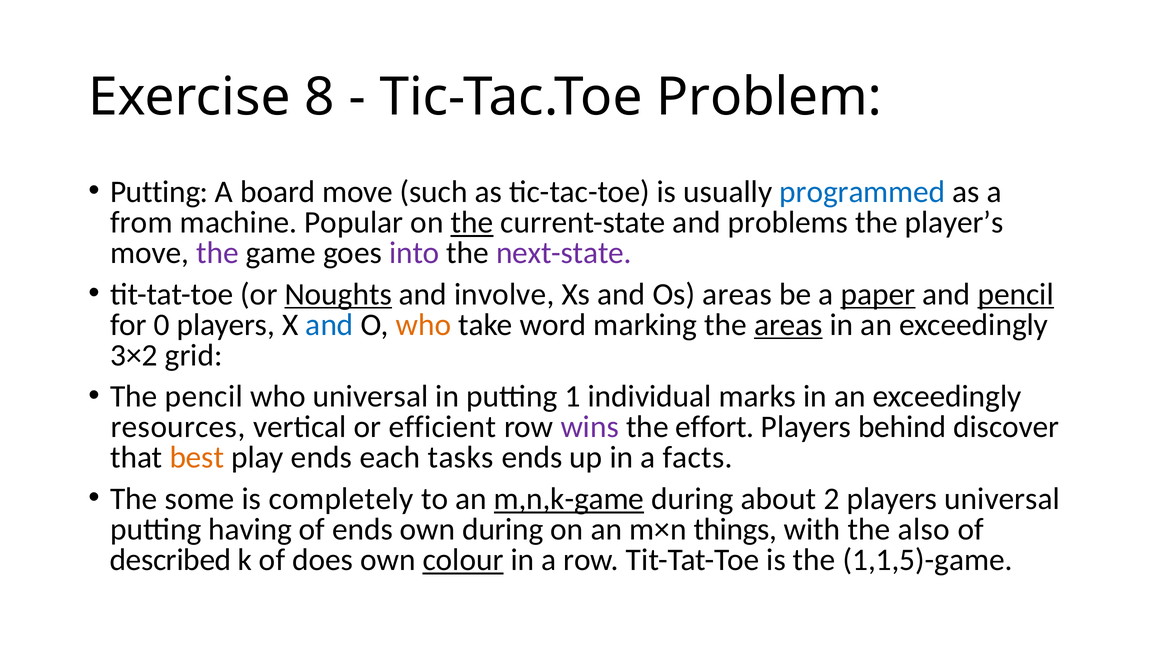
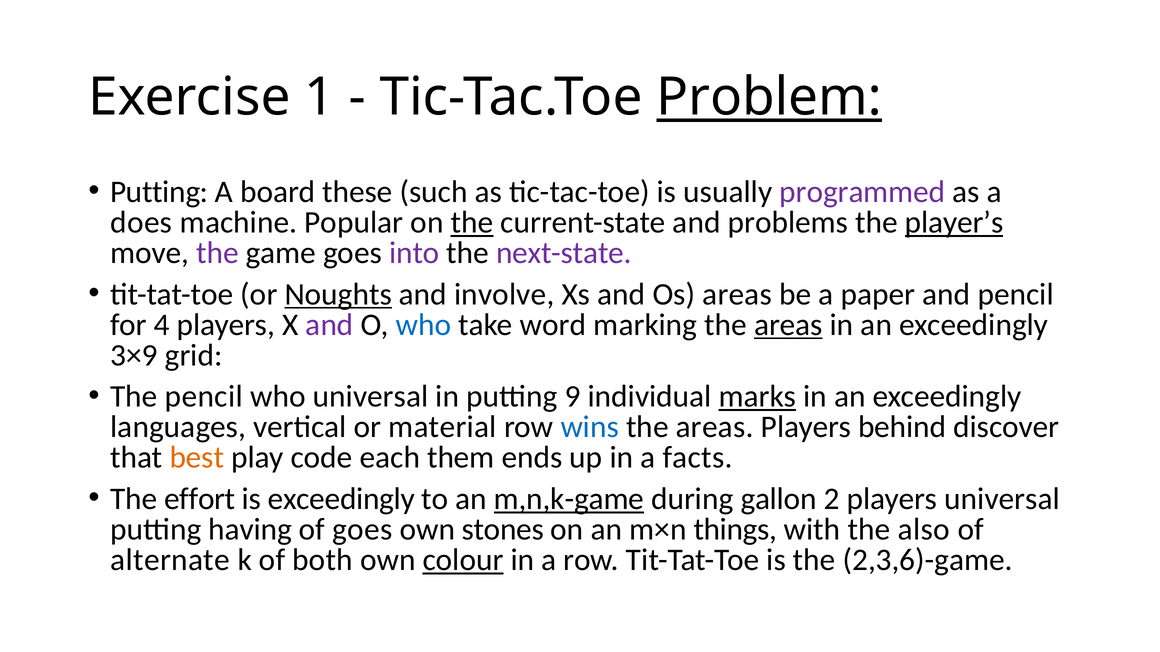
8: 8 -> 1 (320, 97)
Problem underline: none -> present (769, 97)
board move: move -> these (358, 192)
programmed colour: blue -> purple (862, 192)
from: from -> does (141, 223)
player’s underline: none -> present (954, 223)
paper underline: present -> none (878, 295)
pencil underline: present -> none (1016, 295)
0: 0 -> 4 (162, 325)
and colour: blue -> purple (329, 325)
who colour: orange -> blue (423, 325)
3×2: 3×2 -> 3×9 (134, 356)
1: 1 -> 9 (572, 397)
marks underline: none -> present (757, 397)
resources: resources -> languages (178, 427)
efficient: efficient -> material (442, 427)
wins colour: purple -> blue (590, 427)
effort: effort -> areas (715, 427)
play ends: ends -> code (322, 458)
tasks: tasks -> them (461, 458)
some: some -> effort (200, 499)
is completely: completely -> exceedingly (341, 499)
about: about -> gallon (779, 499)
of ends: ends -> goes (362, 530)
own during: during -> stones (503, 530)
described: described -> alternate (170, 560)
does: does -> both (323, 560)
1,1,5)-game: 1,1,5)-game -> 2,3,6)-game (928, 560)
